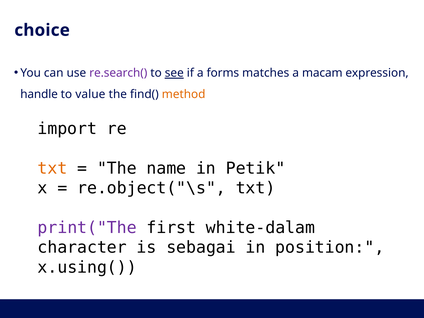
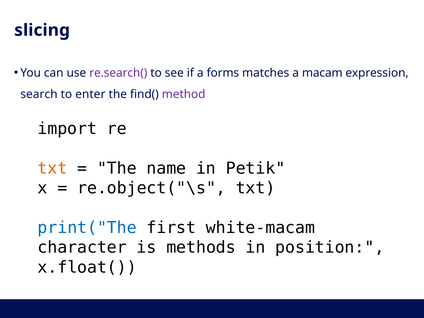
choice: choice -> slicing (42, 30)
see underline: present -> none (174, 73)
handle: handle -> search (39, 94)
value: value -> enter (90, 94)
method colour: orange -> purple (184, 94)
print("The colour: purple -> blue (87, 228)
white-dalam: white-dalam -> white-macam (260, 228)
sebagai: sebagai -> methods (201, 248)
x.using(: x.using( -> x.float( (87, 267)
